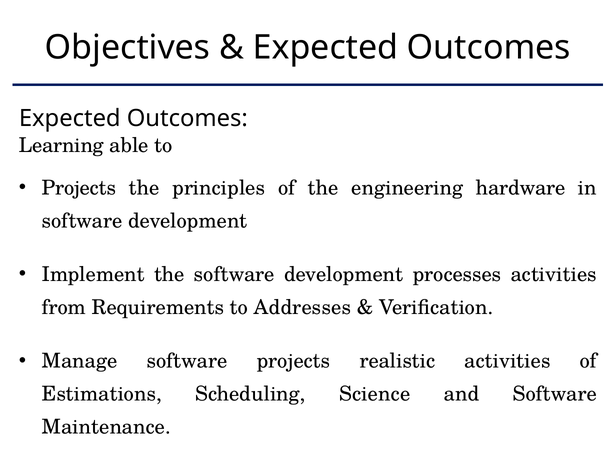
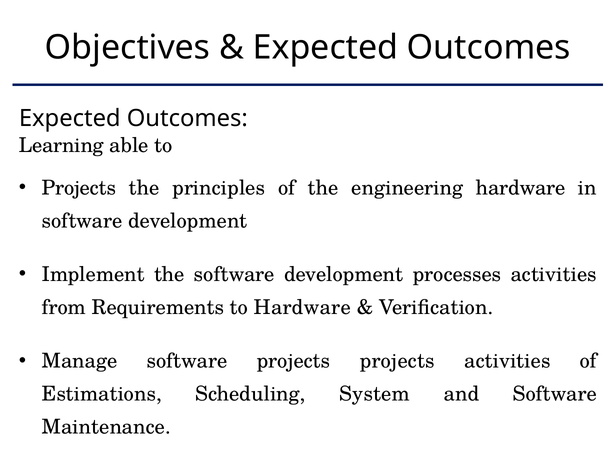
to Addresses: Addresses -> Hardware (302, 308)
projects realistic: realistic -> projects (397, 361)
Science: Science -> System (375, 394)
